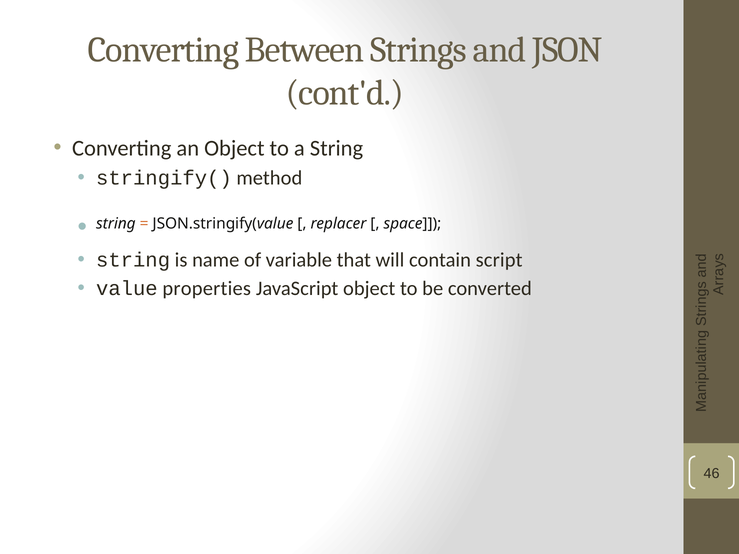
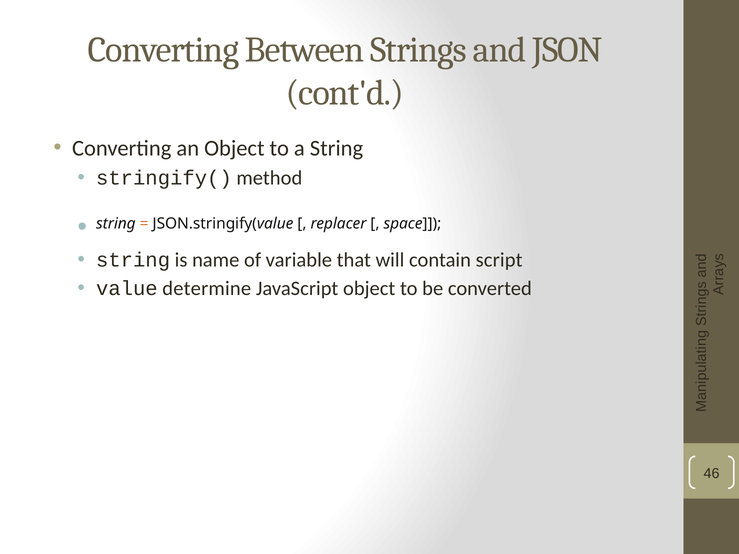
properties: properties -> determine (207, 289)
